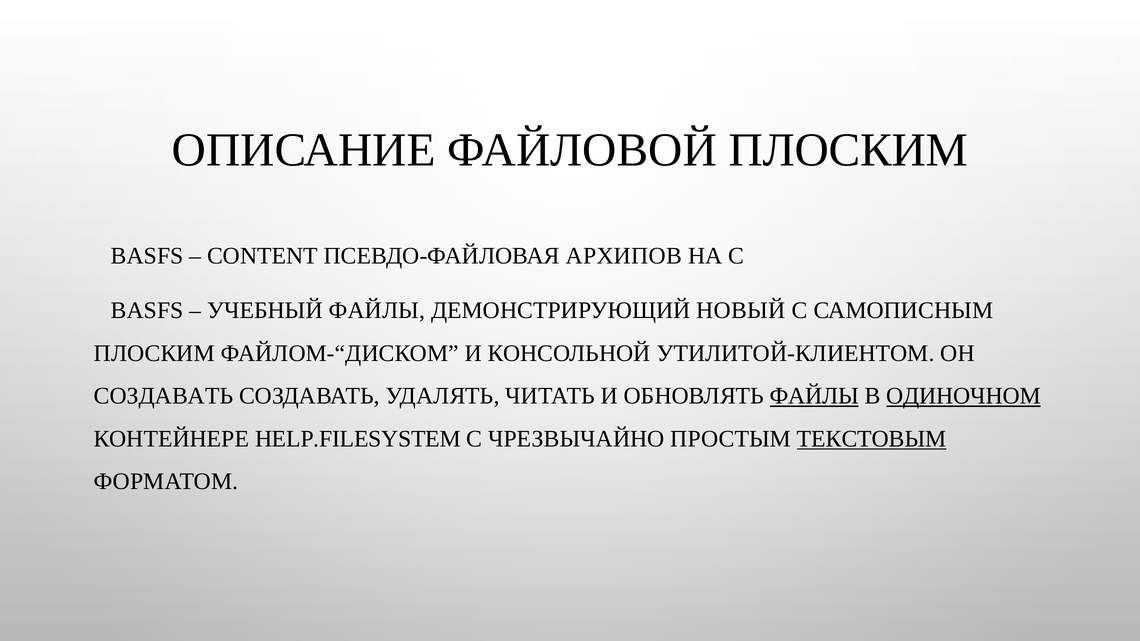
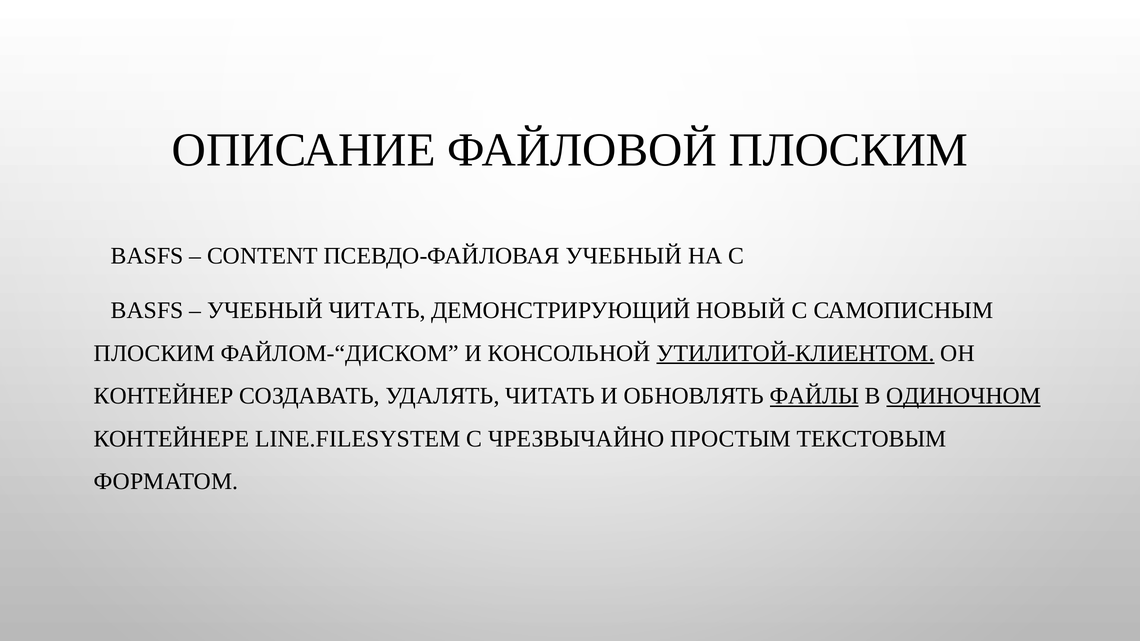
ПСЕВДО-ФАЙЛОВАЯ АРХИПОВ: АРХИПОВ -> УЧЕБНЫЙ (624, 256)
УЧЕБНЫЙ ФАЙЛЫ: ФАЙЛЫ -> ЧИТАТЬ (377, 311)
УТИЛИТОЙ-КЛИЕНТОМ underline: none -> present (796, 353)
СОЗДАВАТЬ: СОЗДАВАТЬ -> КОНТЕЙНЕР (164, 396)
HELP.FILESYSTEM: HELP.FILESYSTEM -> LINE.FILESYSTEM (358, 439)
ТЕКСТОВЫМ underline: present -> none (872, 439)
